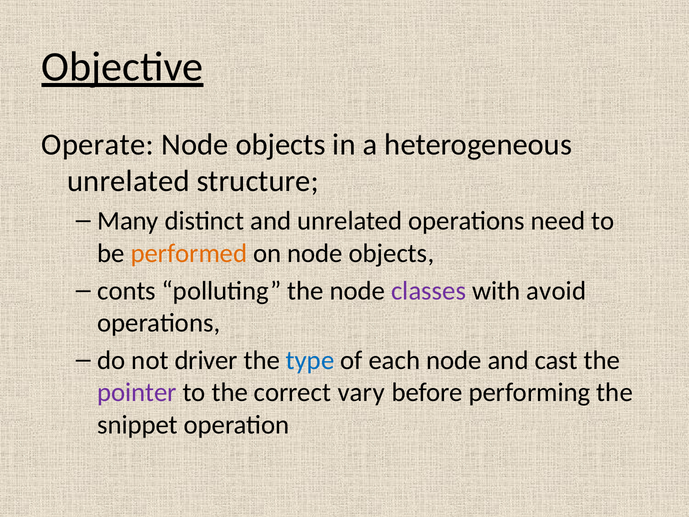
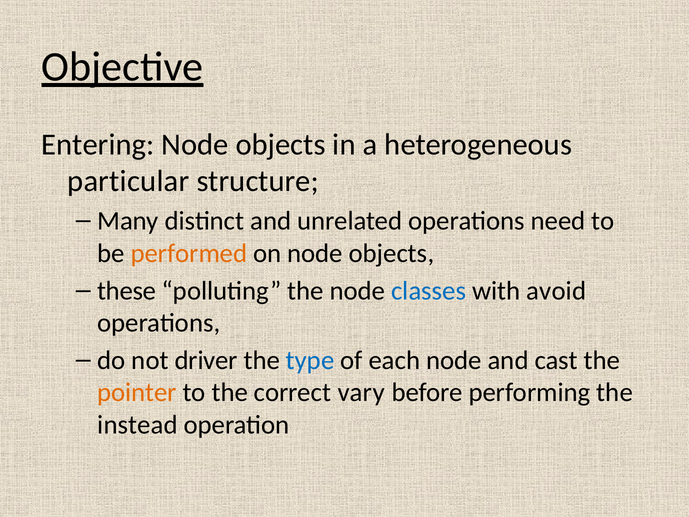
Operate: Operate -> Entering (98, 145)
unrelated: unrelated -> particular (128, 181)
conts: conts -> these (127, 291)
classes colour: purple -> blue (429, 291)
pointer colour: purple -> orange (137, 392)
snippet: snippet -> instead (137, 425)
